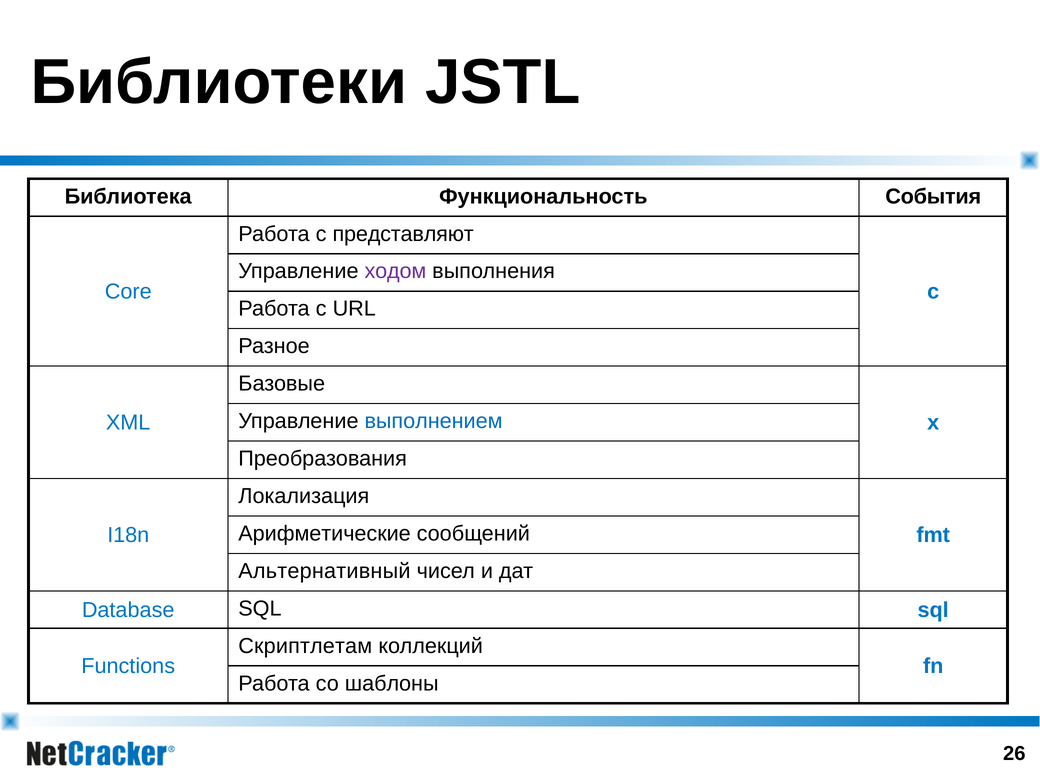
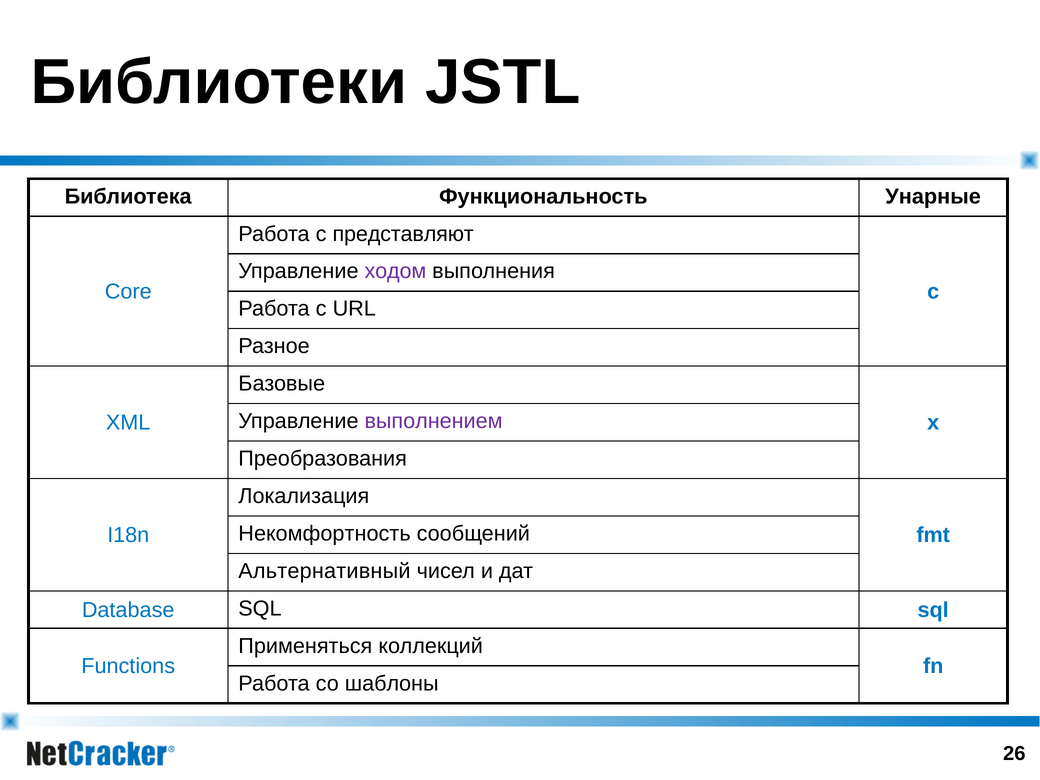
События: События -> Унарные (933, 196)
выполнением colour: blue -> purple (434, 421)
Арифметические: Арифметические -> Некомфортность (325, 534)
Скриптлетам: Скриптлетам -> Применяться (305, 646)
